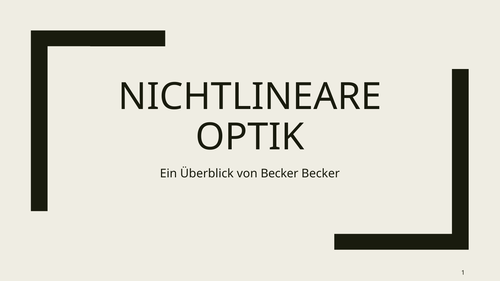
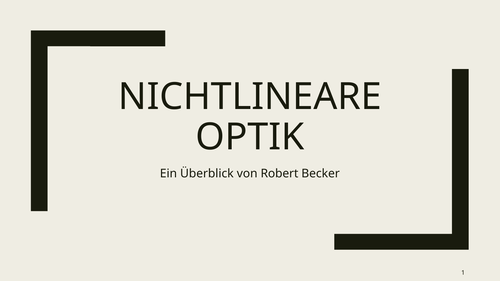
von Becker: Becker -> Robert (279, 174)
